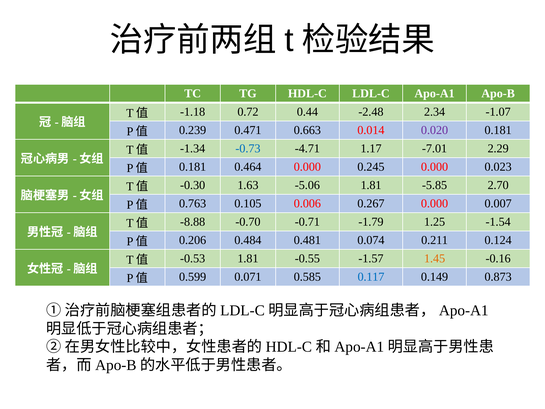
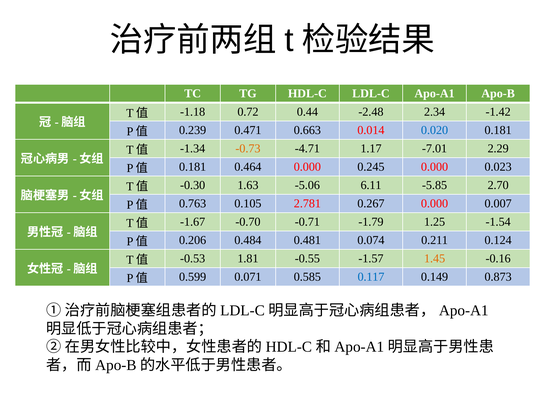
-1.07: -1.07 -> -1.42 (498, 112)
0.020 colour: purple -> blue (435, 130)
-0.73 colour: blue -> orange (248, 148)
-5.06 1.81: 1.81 -> 6.11 (371, 185)
0.006: 0.006 -> 2.781 (307, 203)
-8.88: -8.88 -> -1.67 (193, 222)
